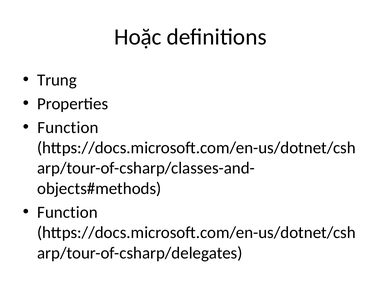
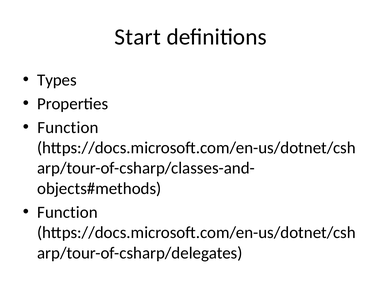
Hoặc: Hoặc -> Start (138, 37)
Trung: Trung -> Types (57, 80)
